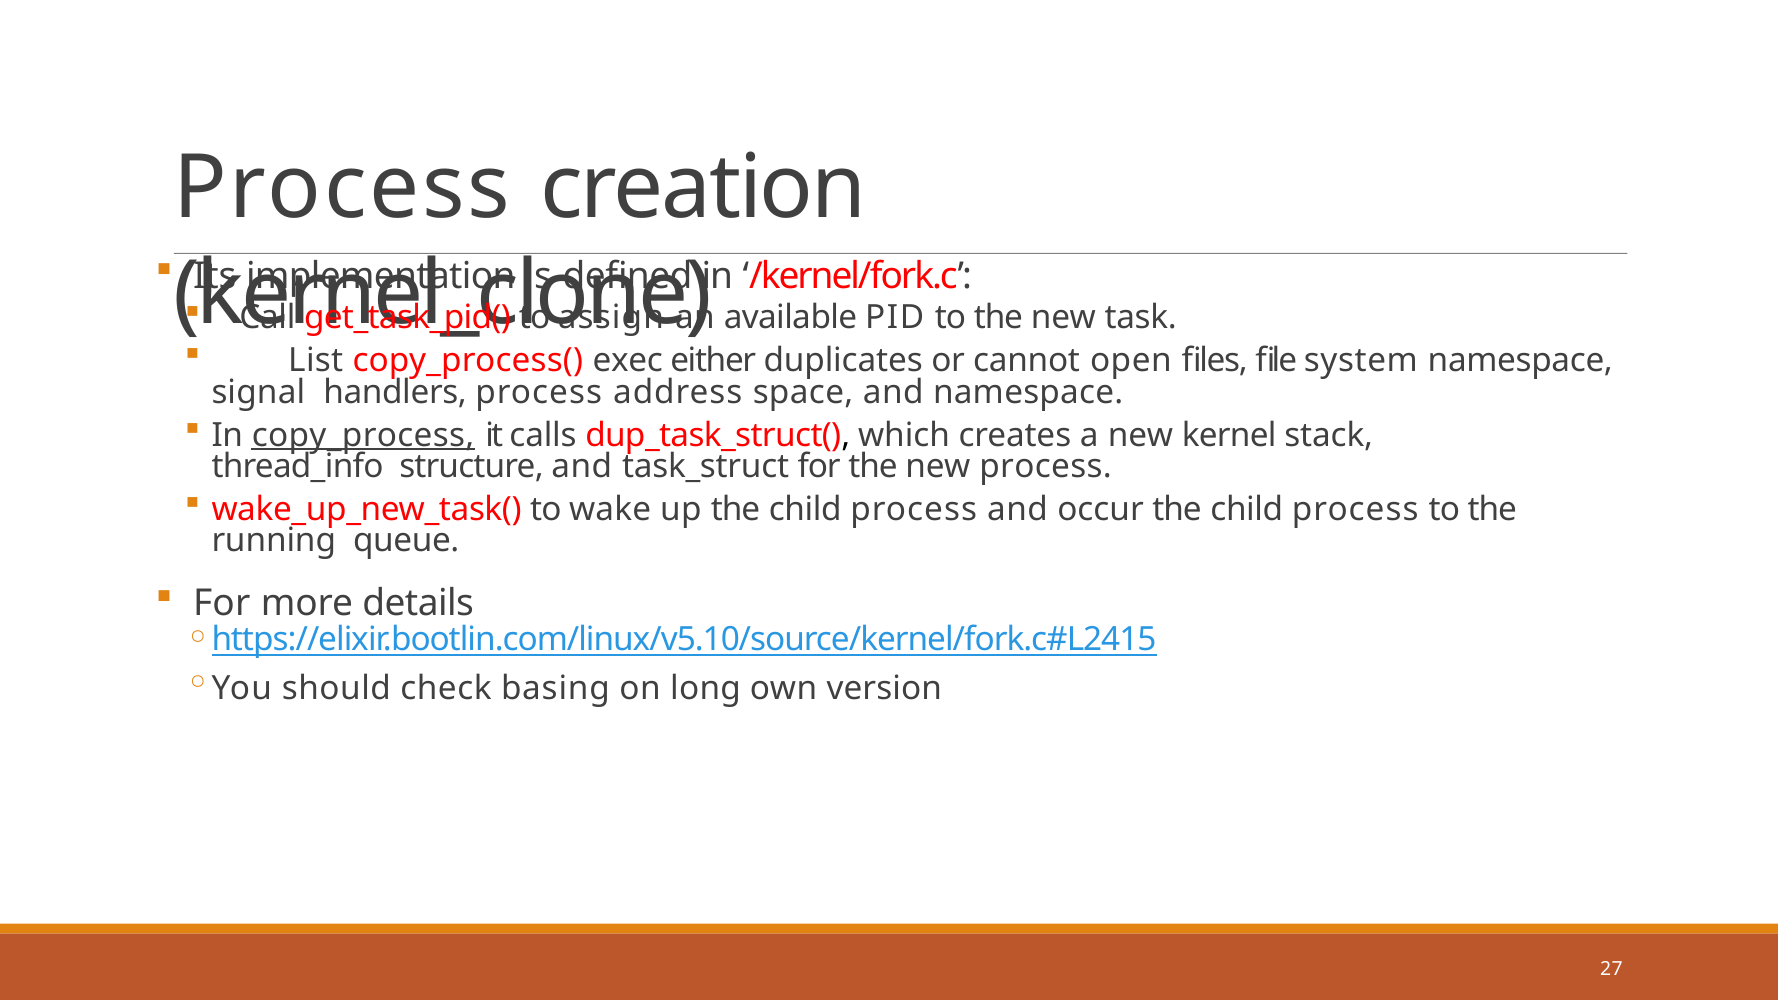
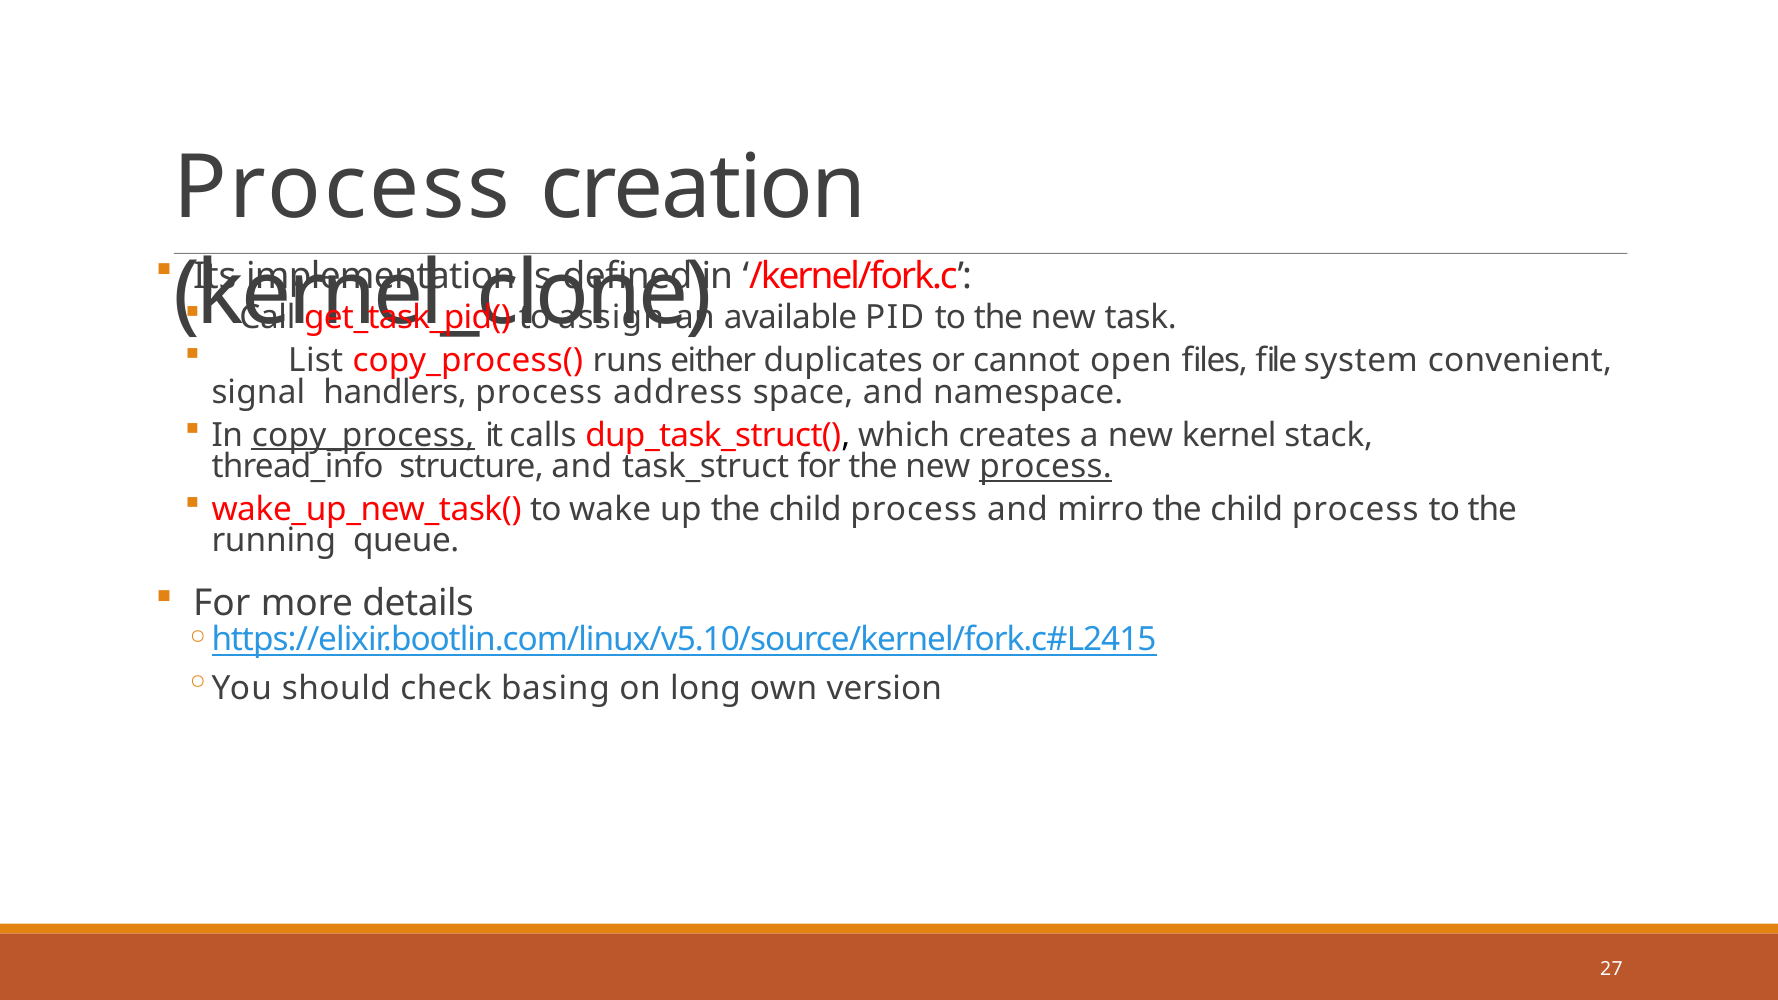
exec: exec -> runs (628, 361)
system namespace: namespace -> convenient (1520, 361)
process underline: none -> present (1046, 467)
occur: occur -> mirro (1101, 509)
